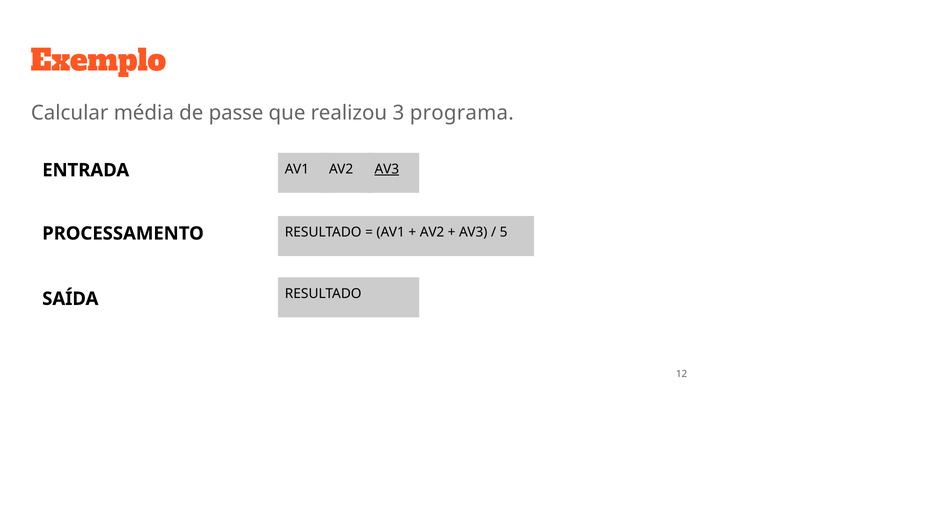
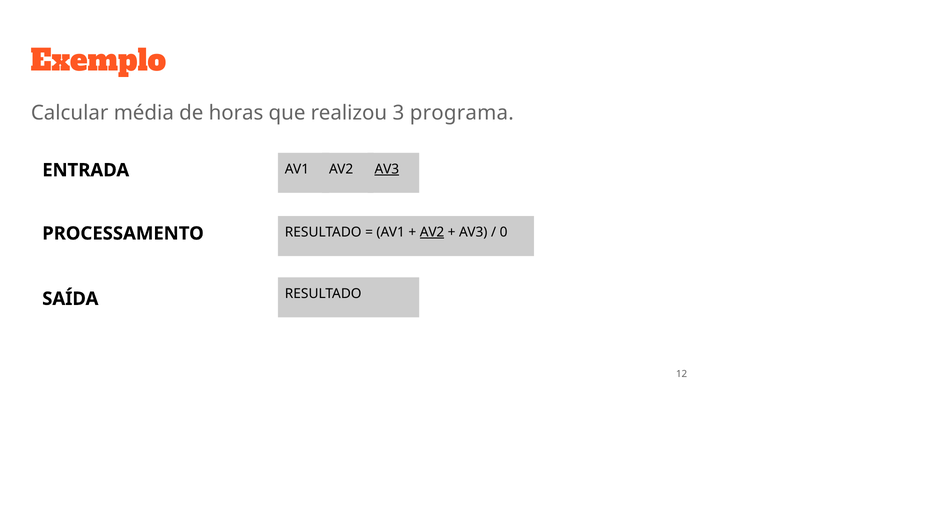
passe: passe -> horas (236, 113)
AV2 underline: none -> present (432, 232)
5: 5 -> 0 (504, 232)
